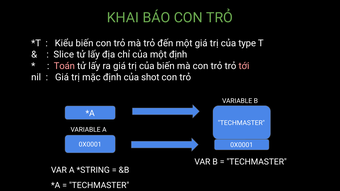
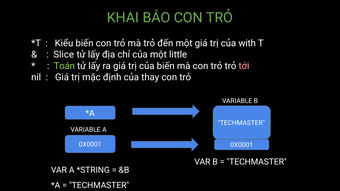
type: type -> with (247, 43)
một định: định -> little (178, 55)
Toán colour: pink -> light green (64, 66)
shot: shot -> thay (150, 77)
